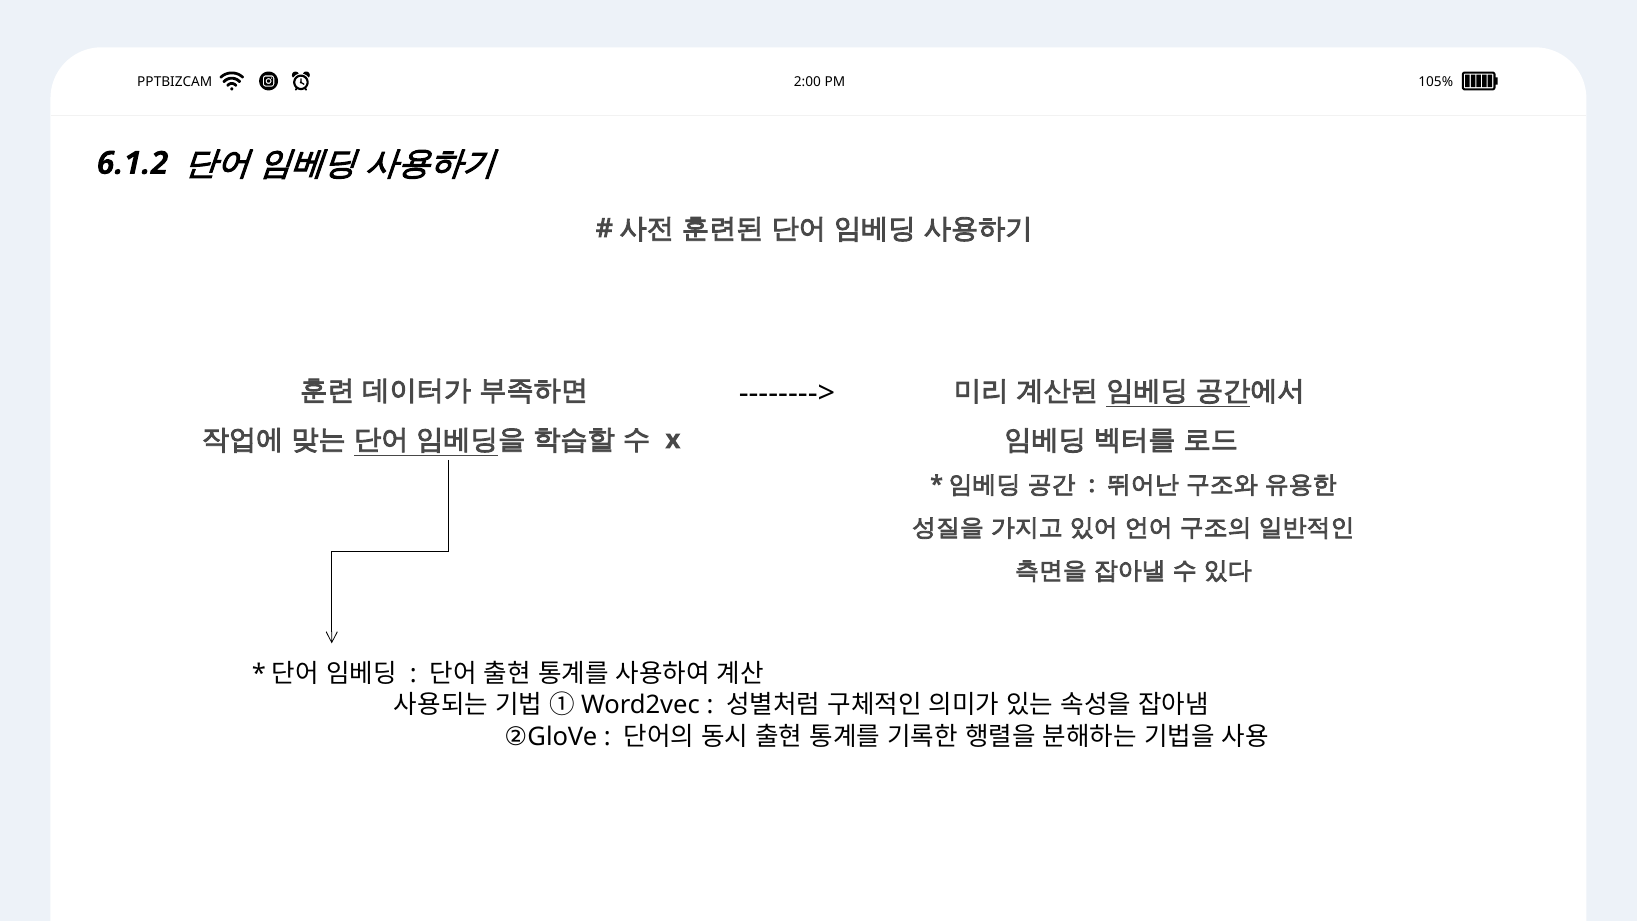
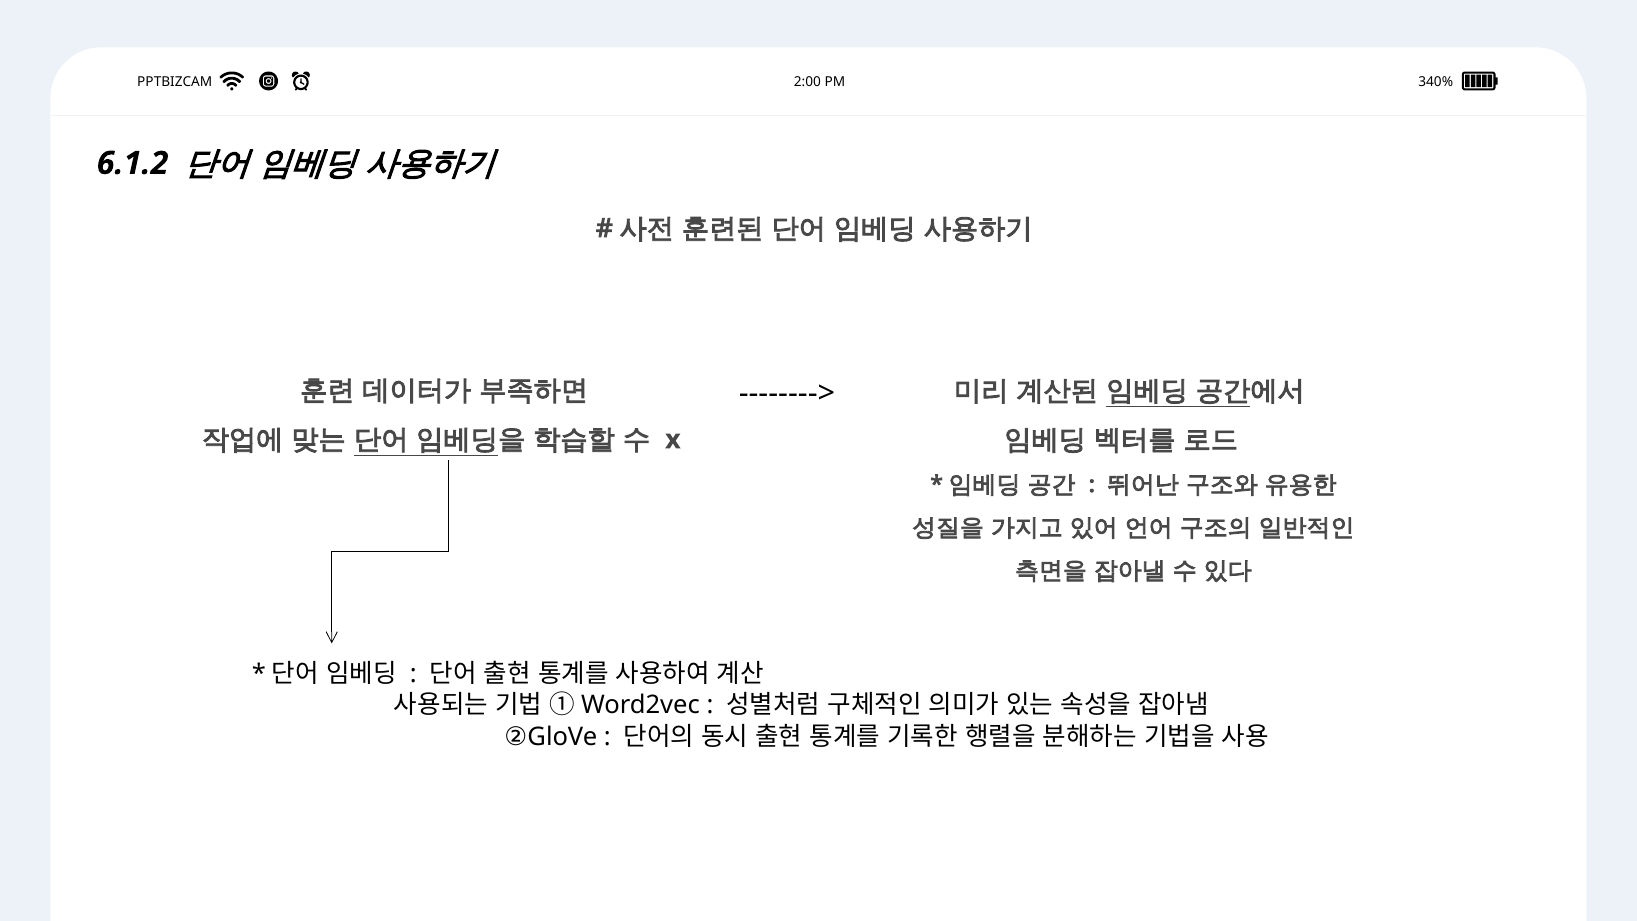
105%: 105% -> 340% (1436, 82)
